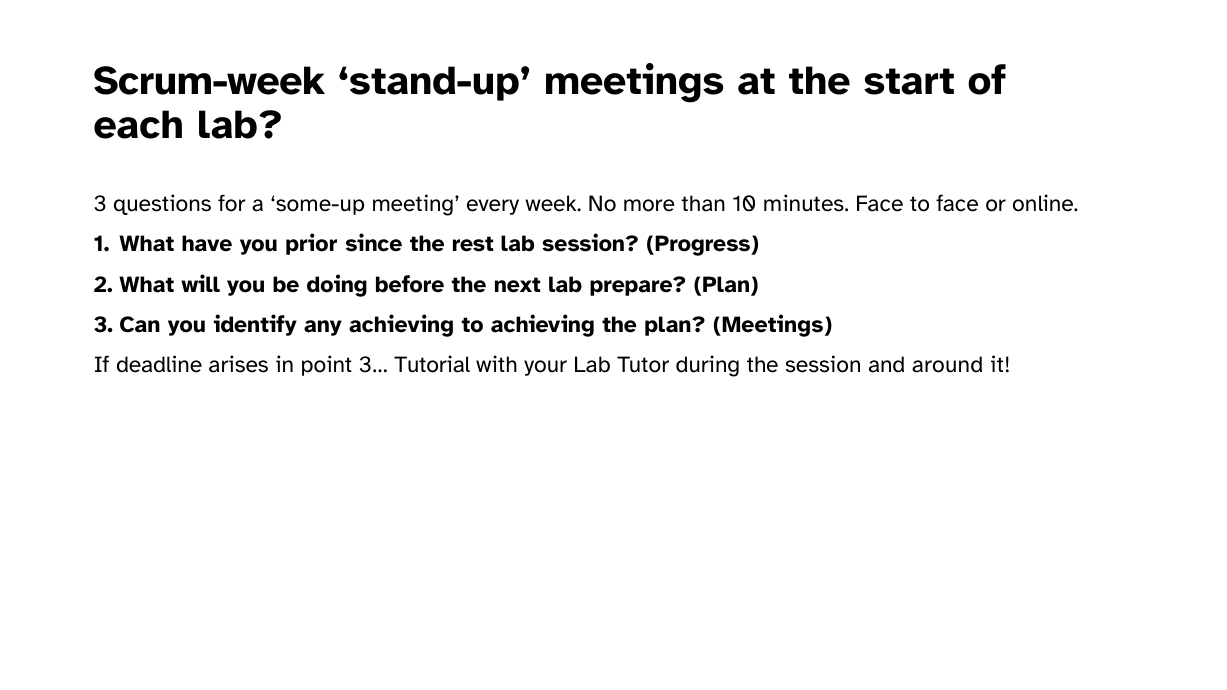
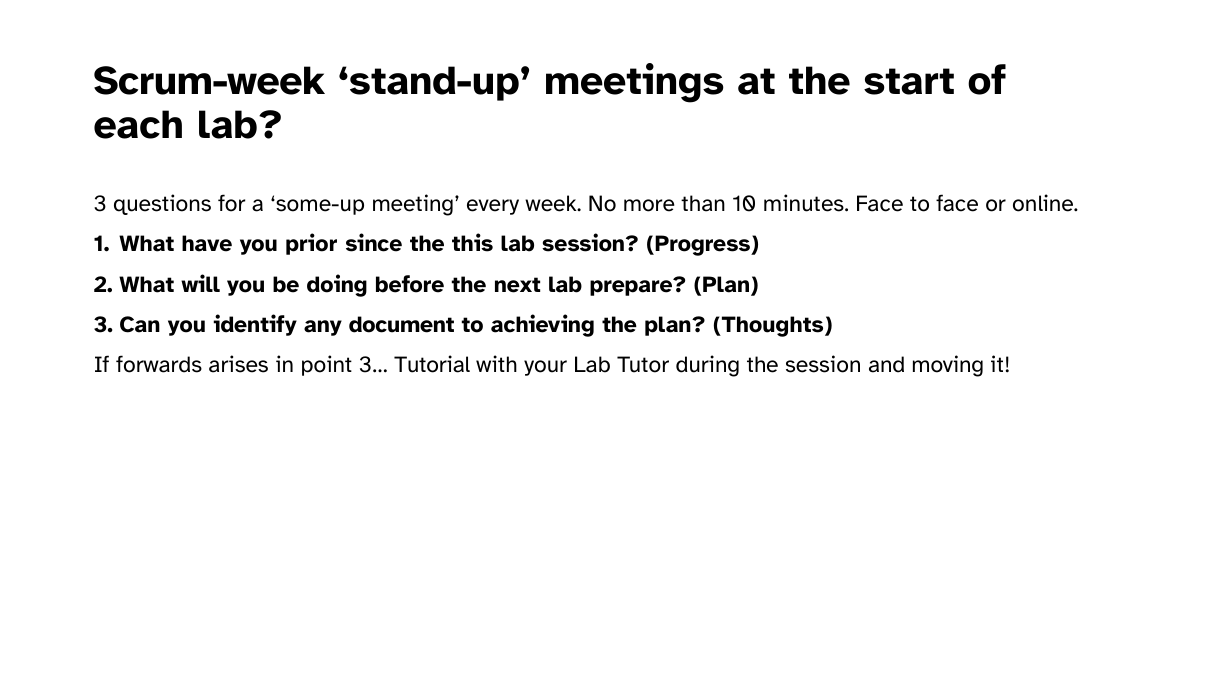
rest: rest -> this (473, 244)
any achieving: achieving -> document (402, 325)
plan Meetings: Meetings -> Thoughts (773, 325)
deadline: deadline -> forwards (159, 365)
around: around -> moving (948, 365)
